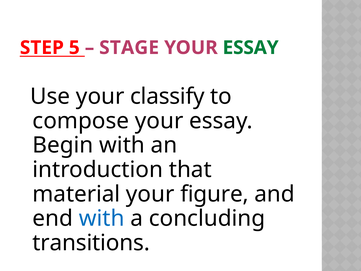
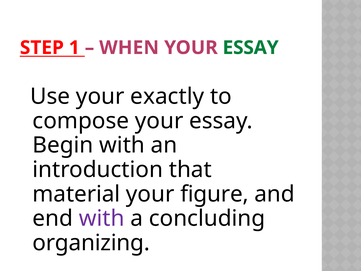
5: 5 -> 1 (74, 48)
STAGE: STAGE -> WHEN (129, 48)
classify: classify -> exactly (167, 96)
with colour: blue -> purple (102, 218)
transitions: transitions -> organizing (91, 243)
